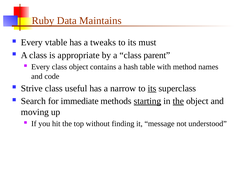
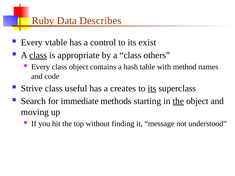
Maintains: Maintains -> Describes (100, 21)
tweaks: tweaks -> control (103, 43)
must: must -> exist (147, 43)
class underline: none -> present (38, 55)
parent: parent -> others (157, 55)
narrow: narrow -> creates (123, 88)
starting underline: present -> none (147, 101)
